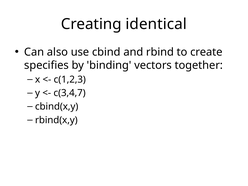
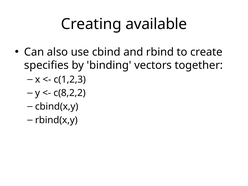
identical: identical -> available (156, 24)
c(3,4,7: c(3,4,7 -> c(8,2,2 (70, 93)
